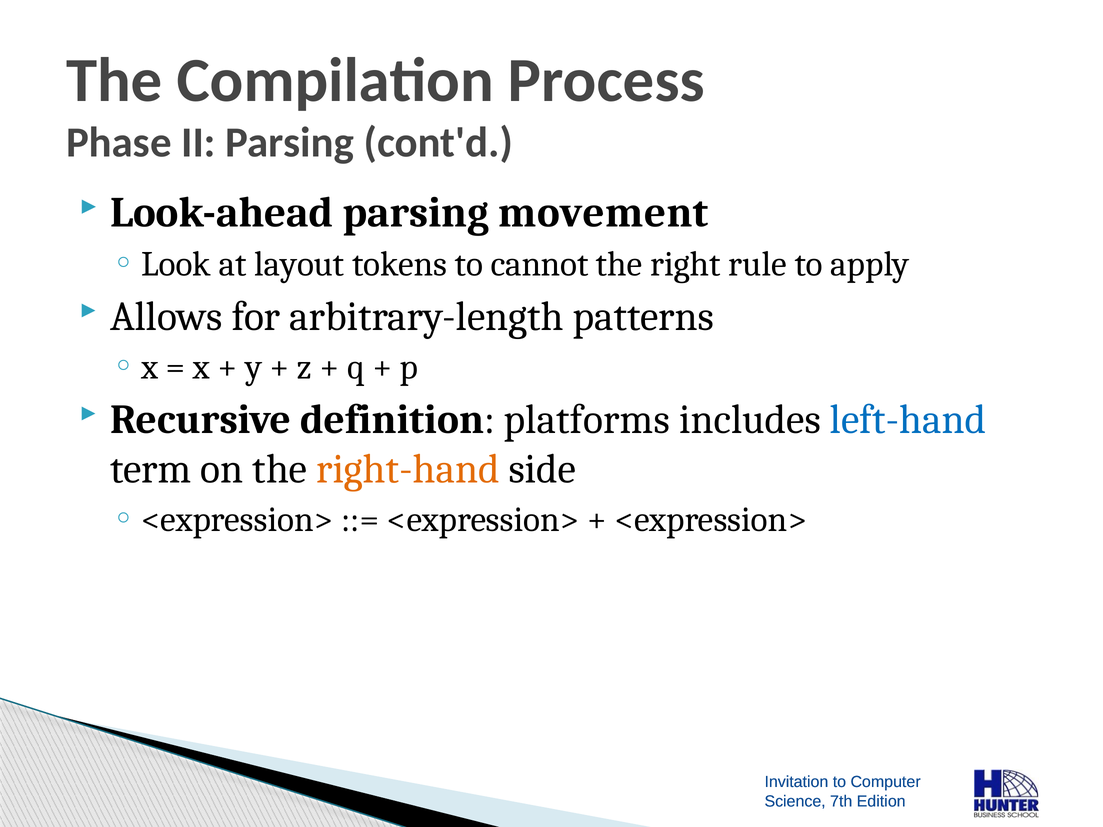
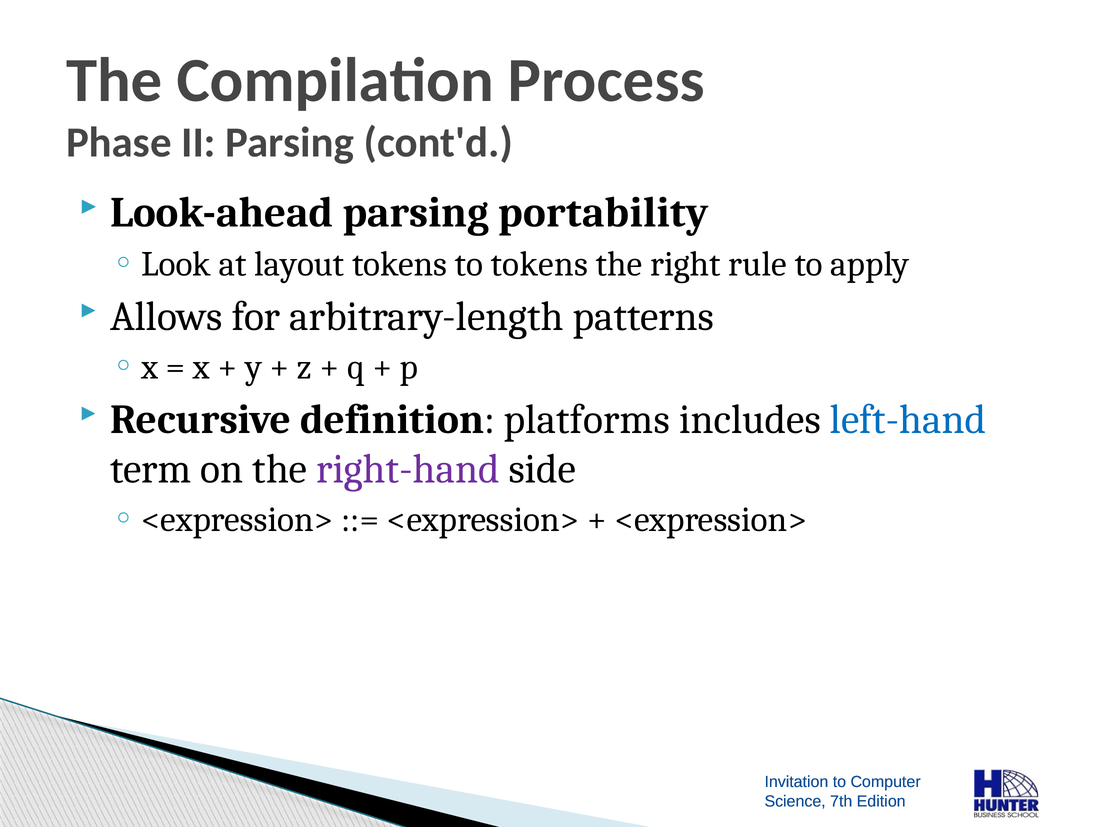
movement: movement -> portability (604, 213)
to cannot: cannot -> tokens (539, 264)
right-hand colour: orange -> purple (408, 469)
